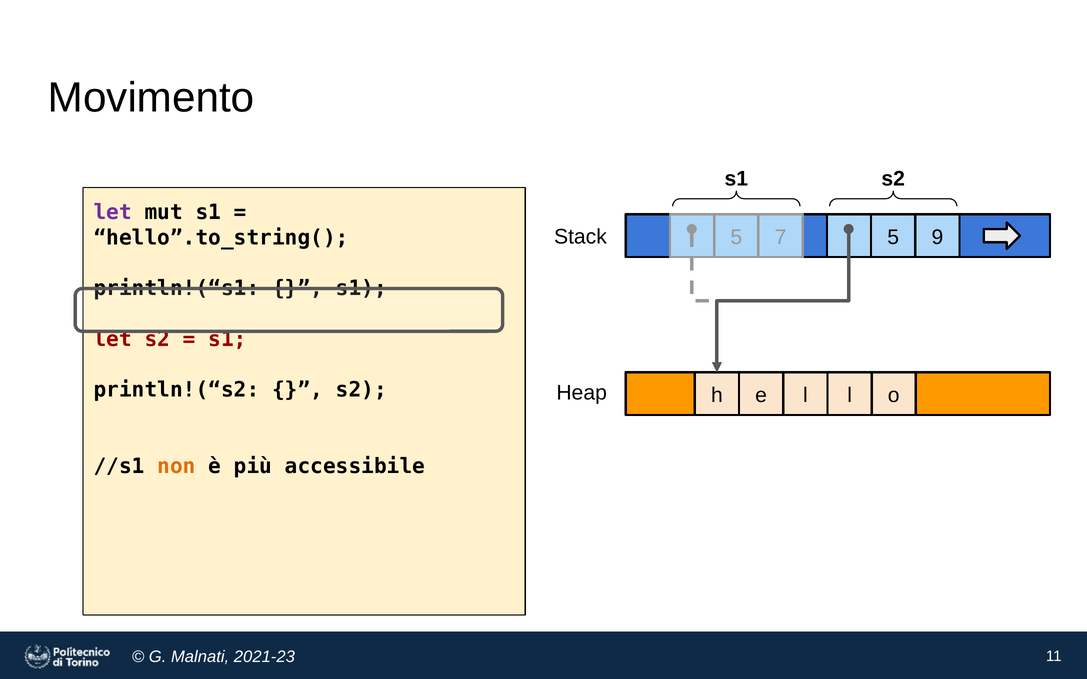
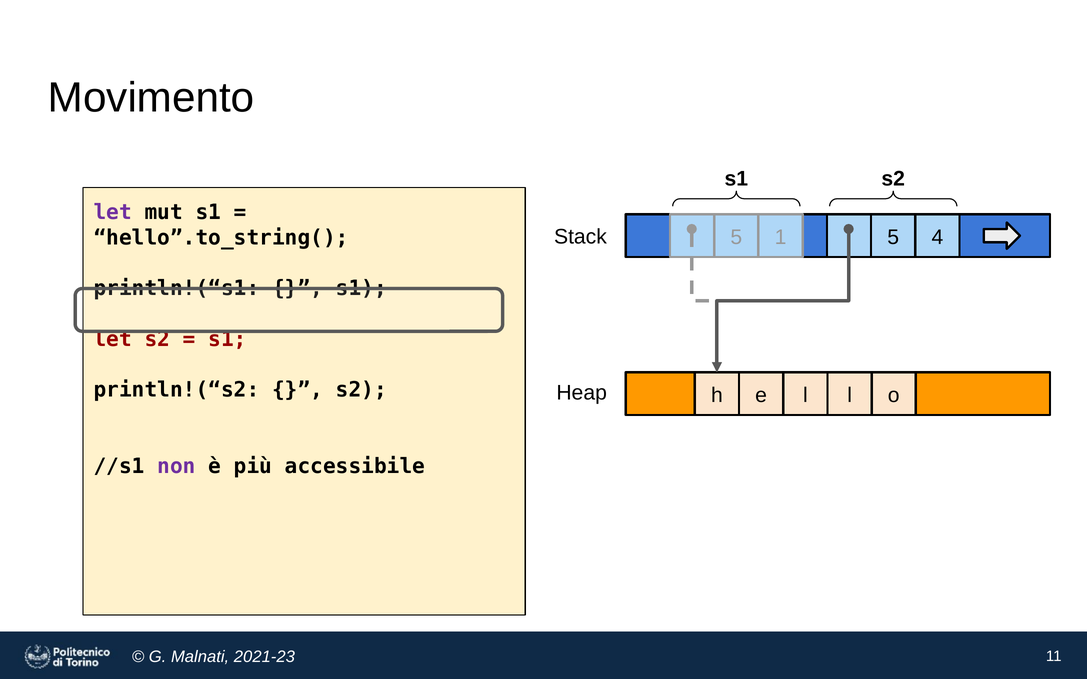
7: 7 -> 1 (781, 237)
9: 9 -> 4 (937, 237)
non colour: orange -> purple (177, 466)
